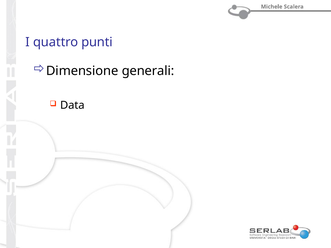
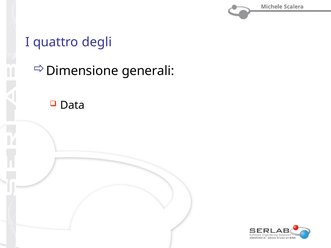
punti: punti -> degli (97, 42)
